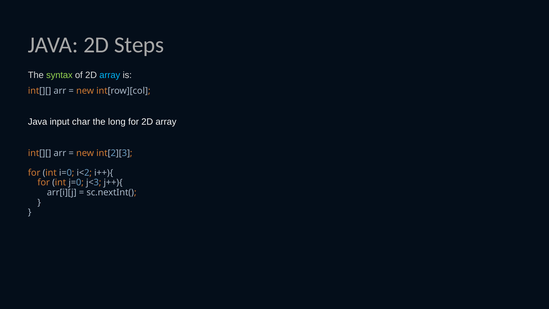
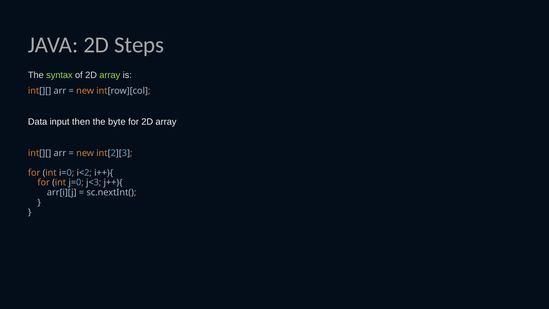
array colour: light blue -> light green (110, 75)
Java: Java -> Data (38, 122)
char: char -> then (81, 122)
long: long -> byte (117, 122)
